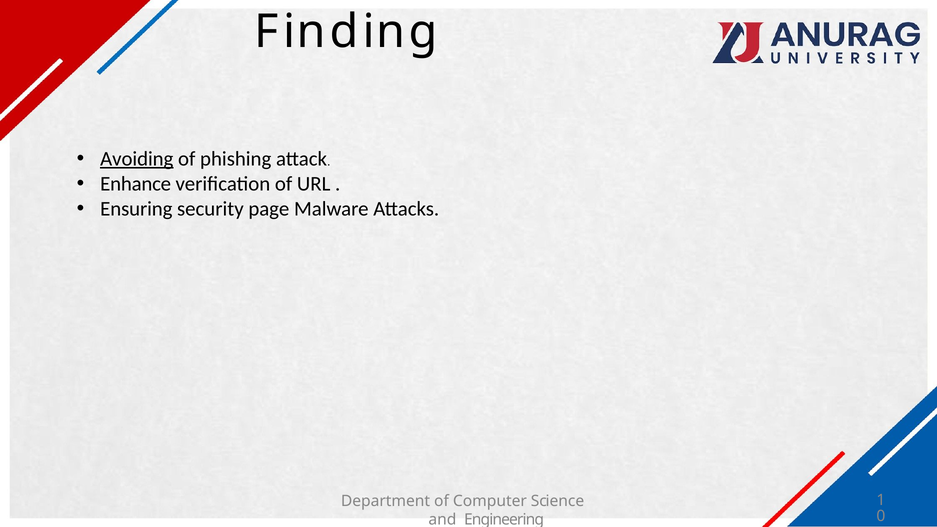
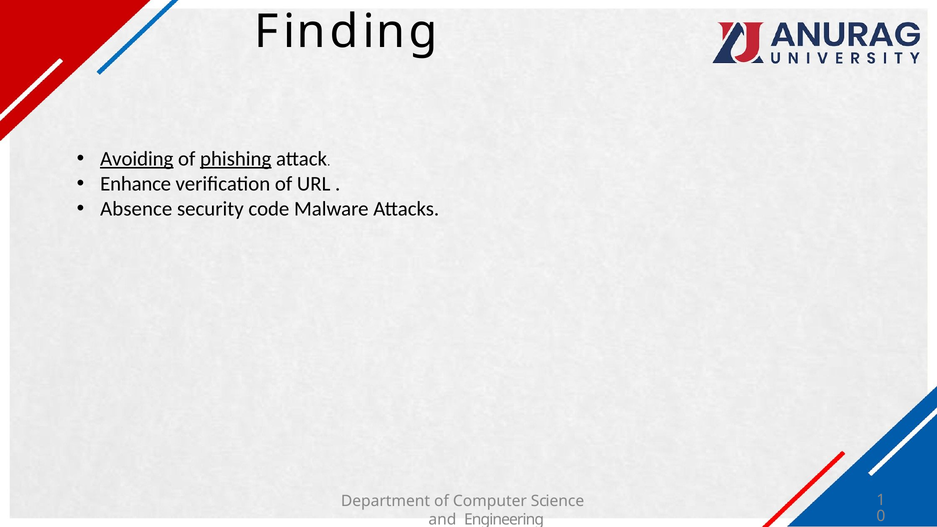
phishing underline: none -> present (236, 159)
Ensuring: Ensuring -> Absence (136, 209)
page: page -> code (269, 209)
